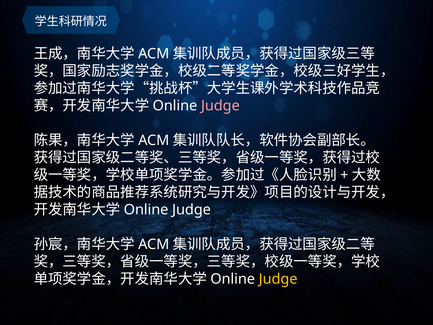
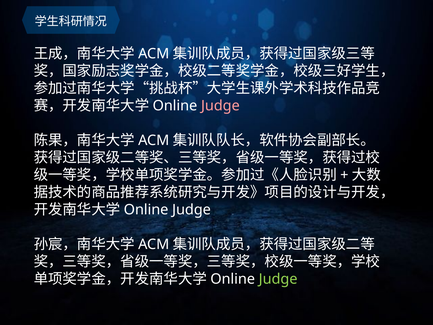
Judge colour: yellow -> light green (278, 279)
